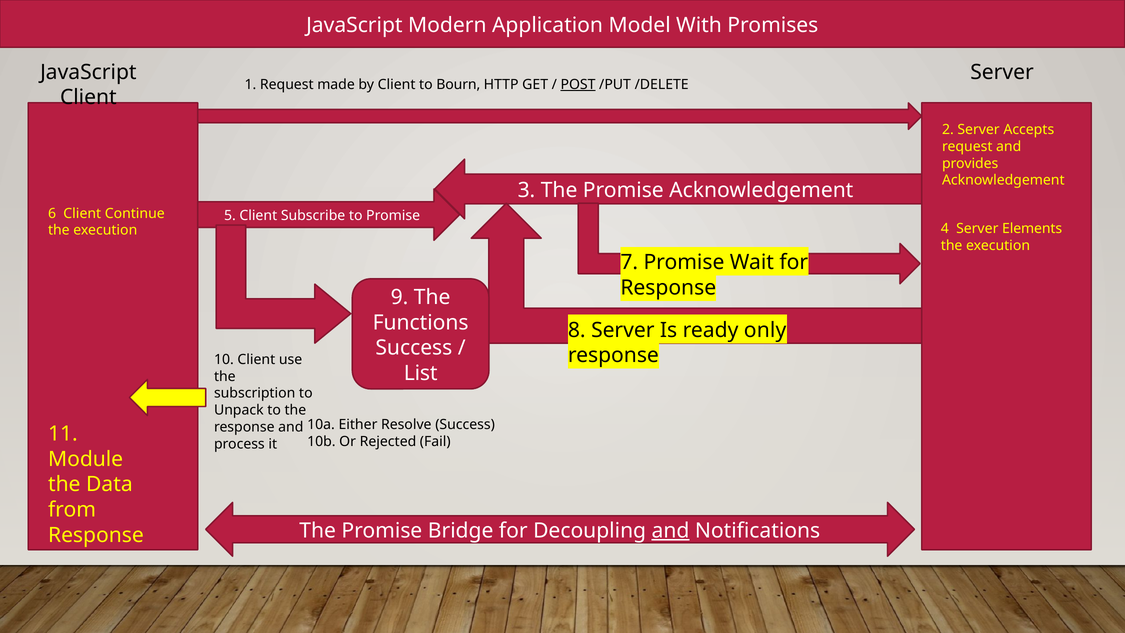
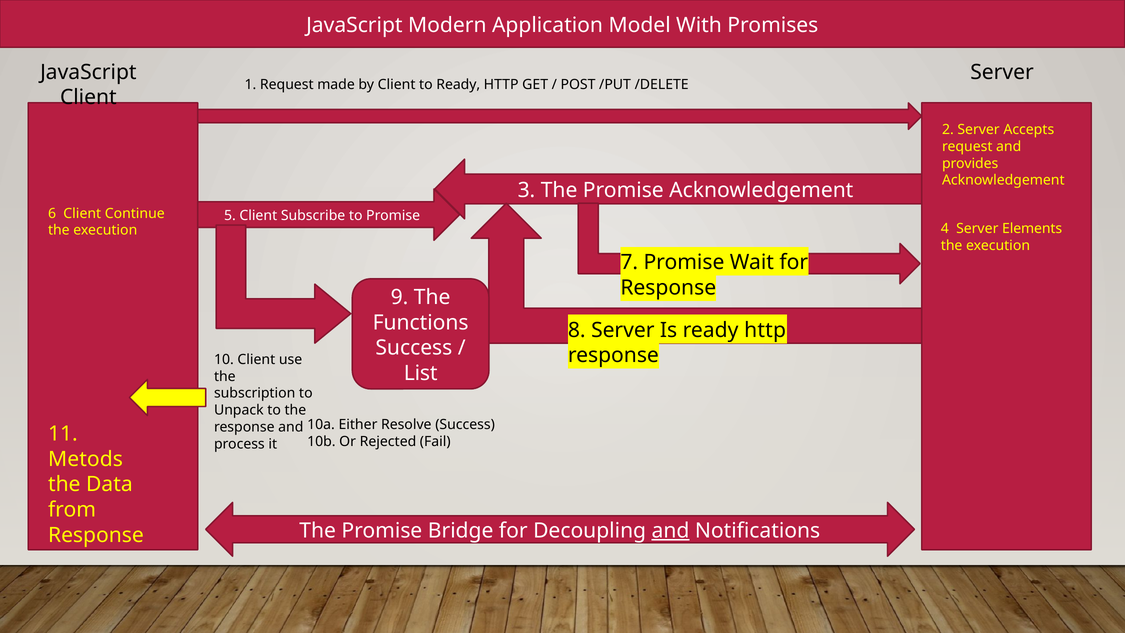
to Bourn: Bourn -> Ready (458, 84)
POST underline: present -> none (578, 84)
Is ready only: only -> http (765, 330)
Module: Module -> Metods (86, 459)
